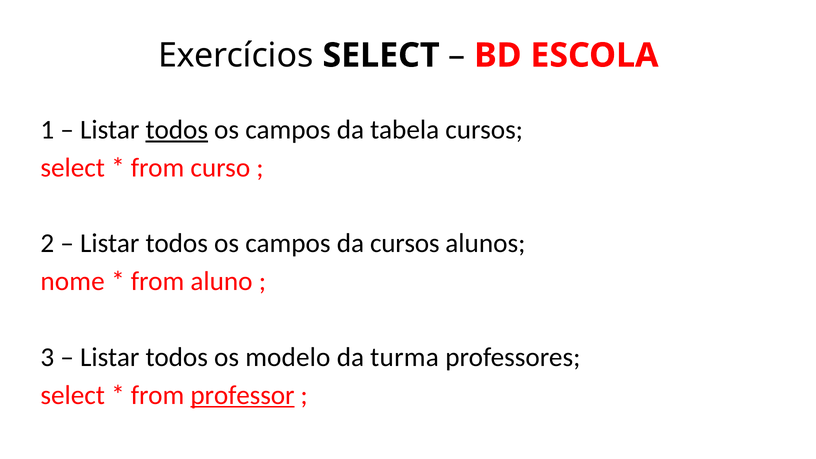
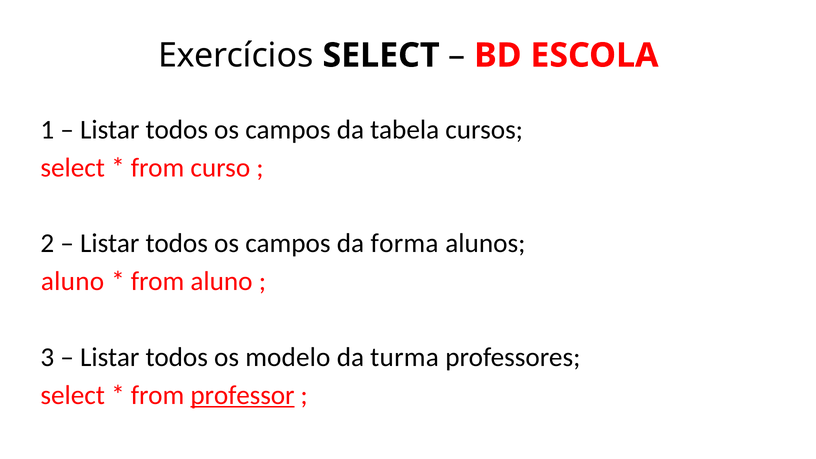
todos underline: present -> none (177, 130)
da cursos: cursos -> forma (405, 243)
nome: nome -> aluno (73, 281)
